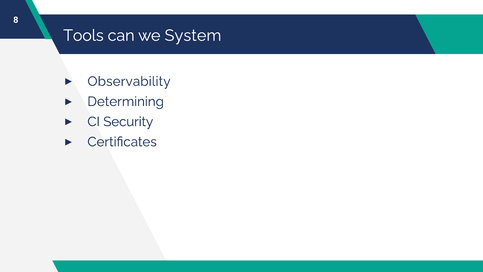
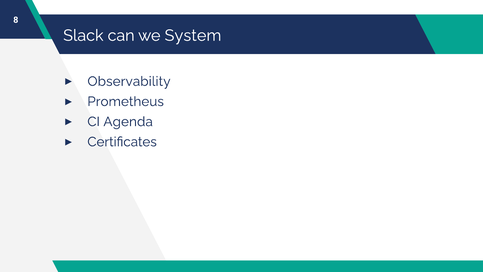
Tools: Tools -> Slack (83, 35)
Determining: Determining -> Prometheus (126, 101)
Security: Security -> Agenda (128, 122)
